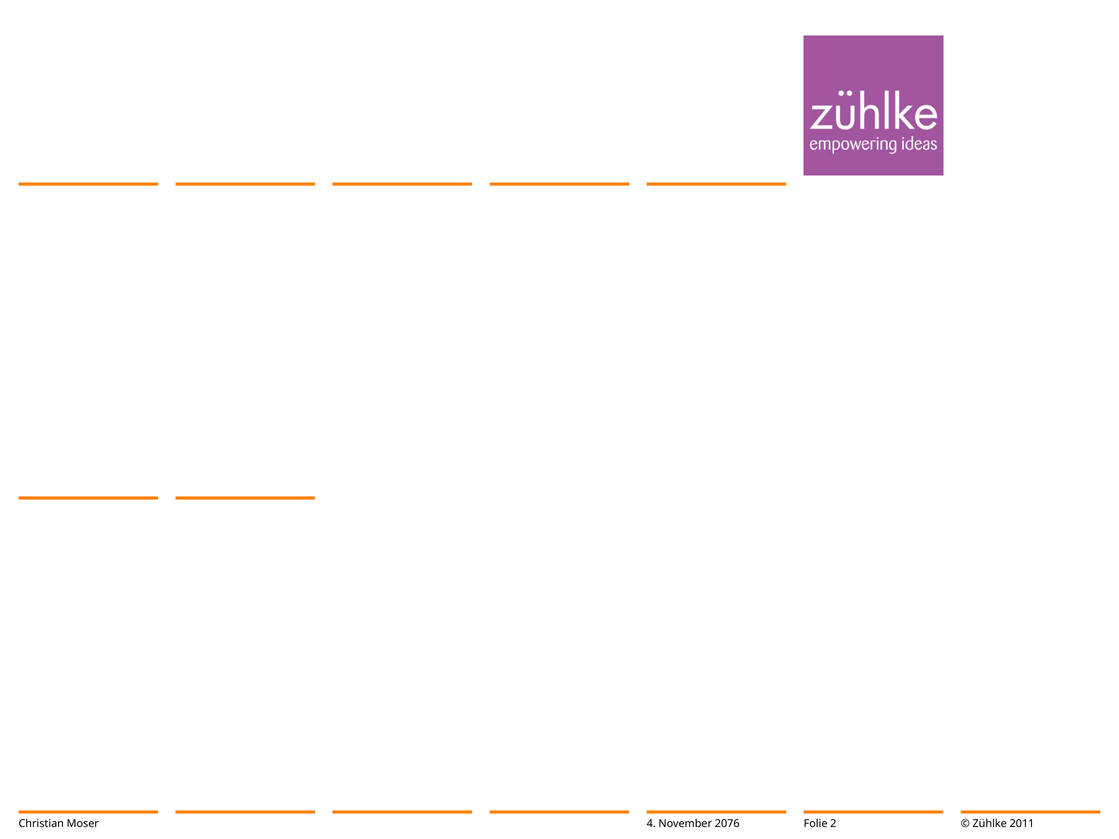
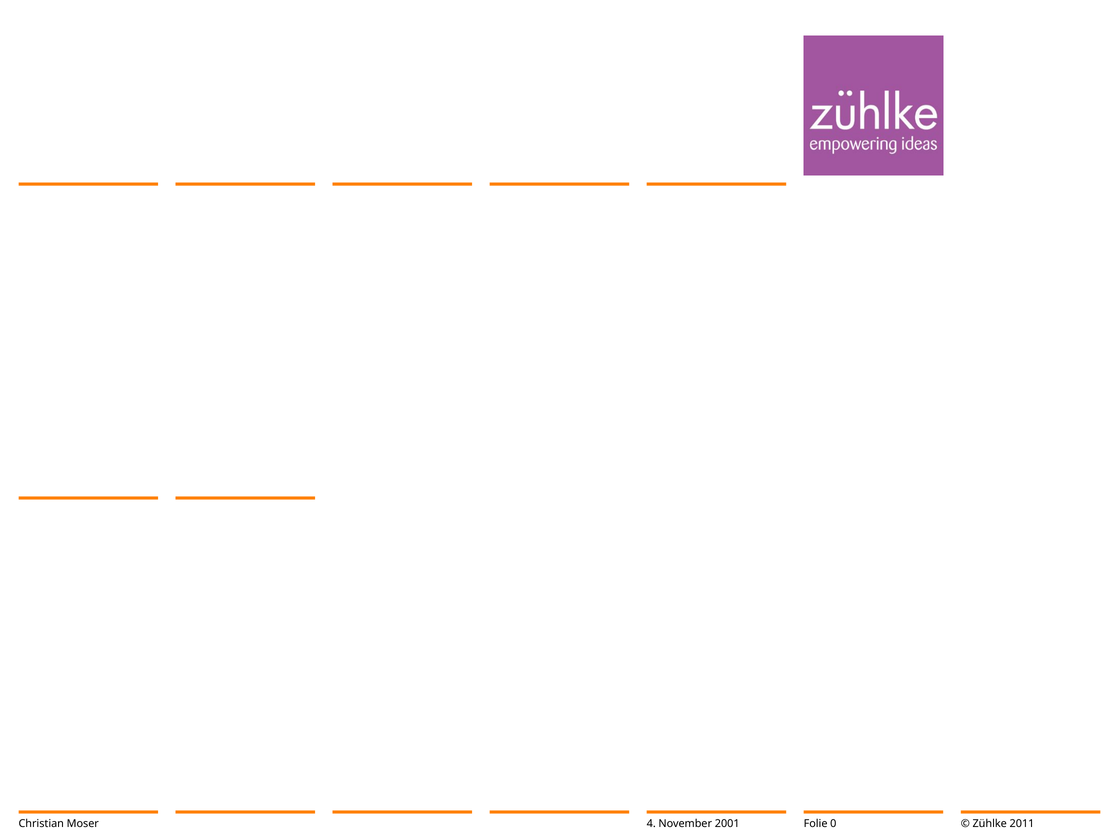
2076: 2076 -> 2001 (727, 824)
2: 2 -> 0 (833, 824)
